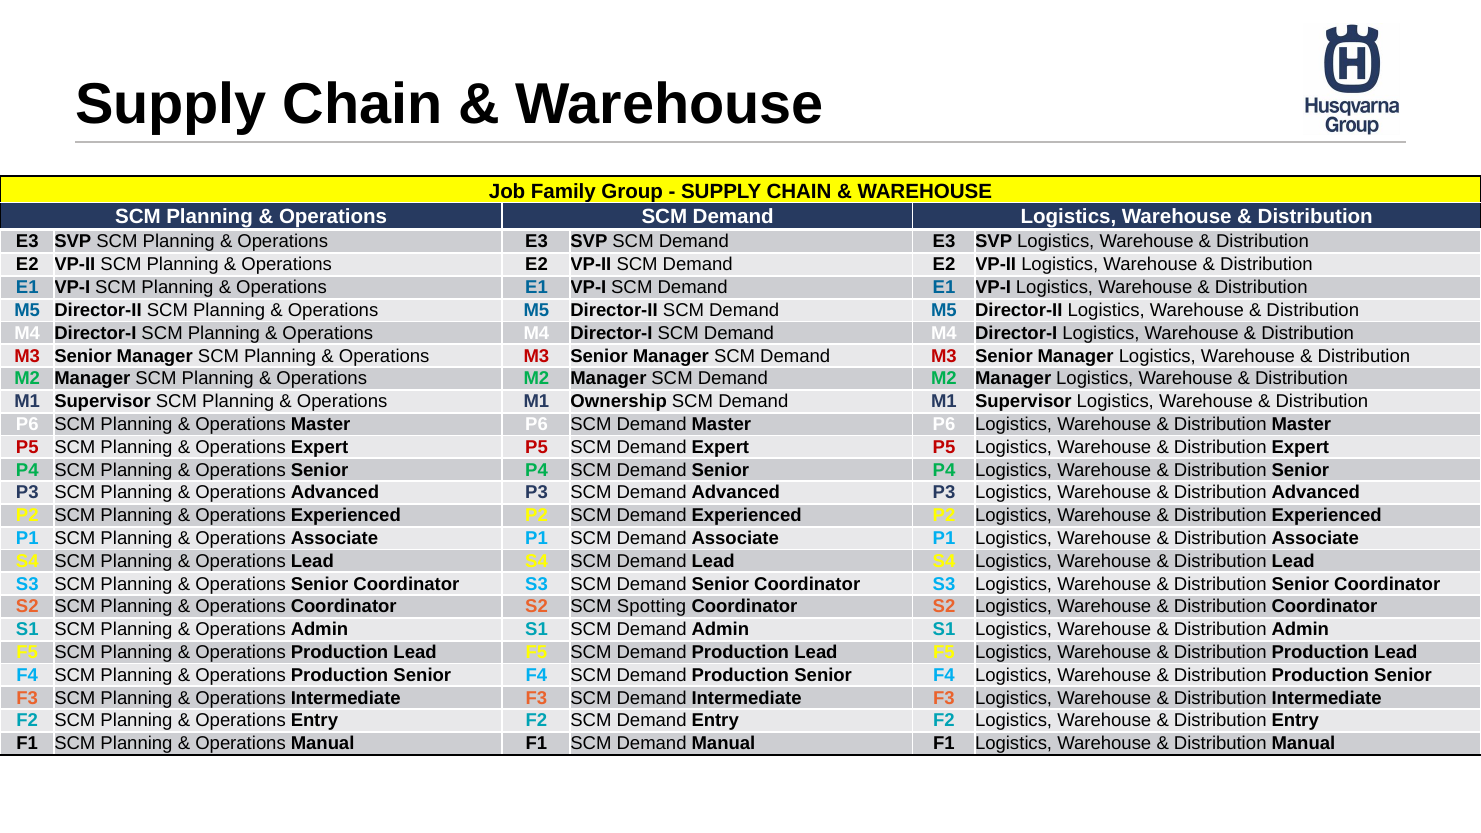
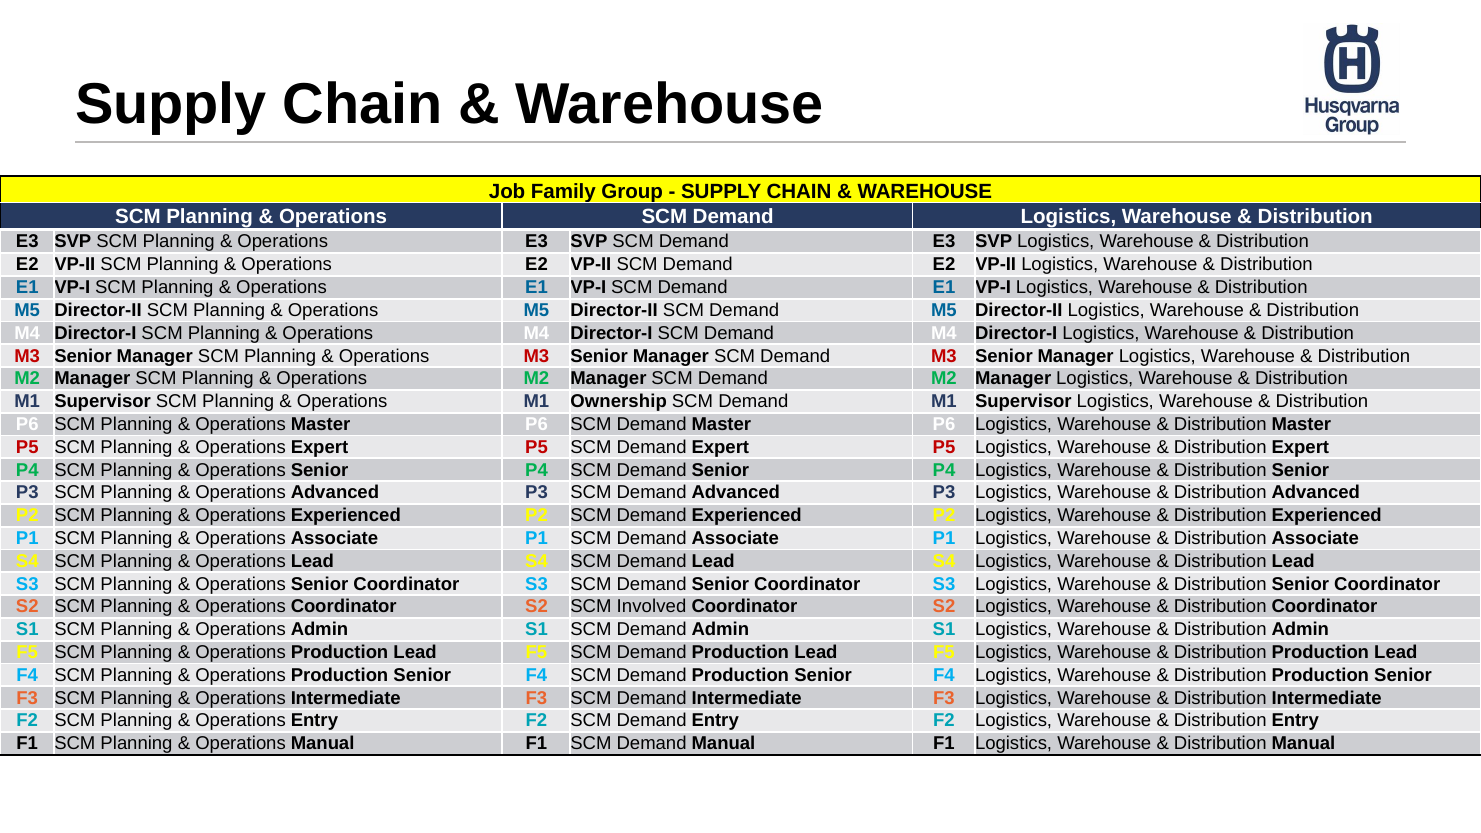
Spotting: Spotting -> Involved (652, 607)
